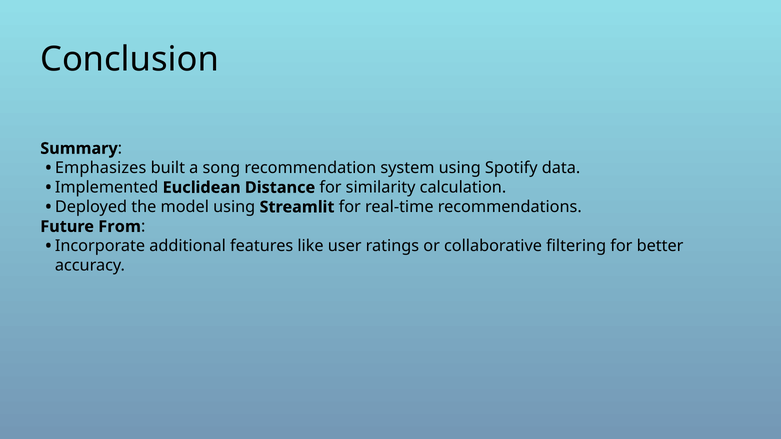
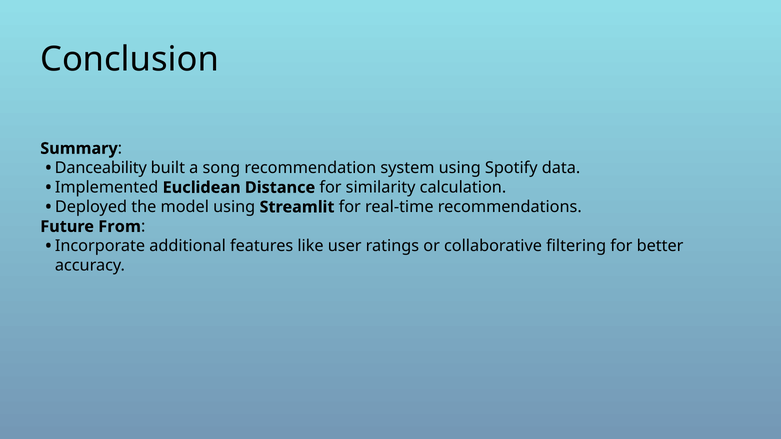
Emphasizes: Emphasizes -> Danceability (101, 168)
